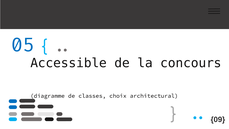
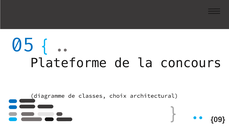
Accessible: Accessible -> Plateforme (69, 63)
